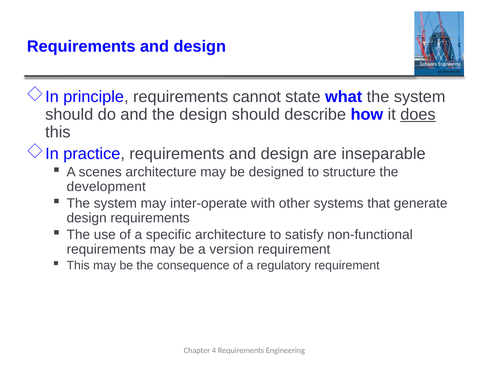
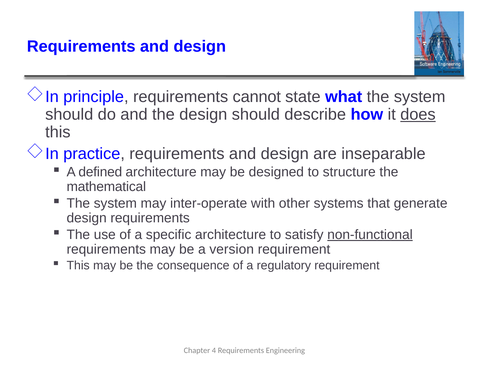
scenes: scenes -> defined (100, 172)
development: development -> mathematical (106, 186)
non-functional underline: none -> present (370, 235)
